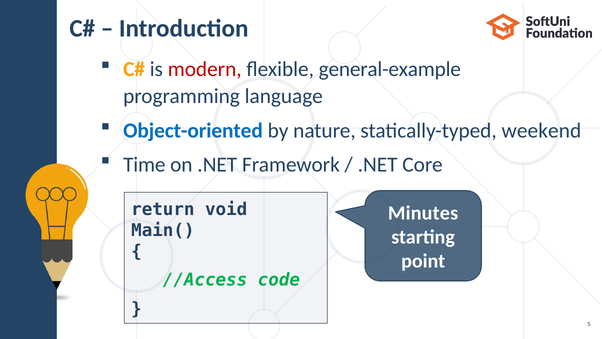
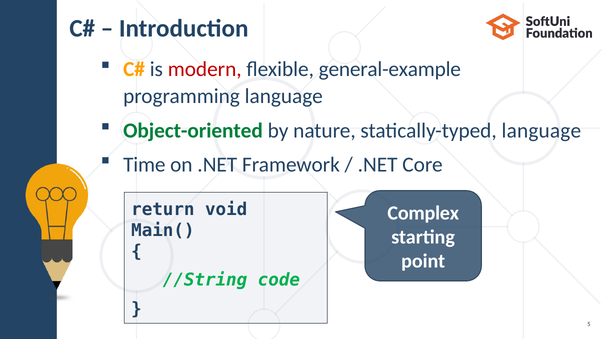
Object-oriented colour: blue -> green (193, 130)
statically-typed weekend: weekend -> language (541, 130)
Minutes: Minutes -> Complex (423, 213)
//Access: //Access -> //String (205, 280)
